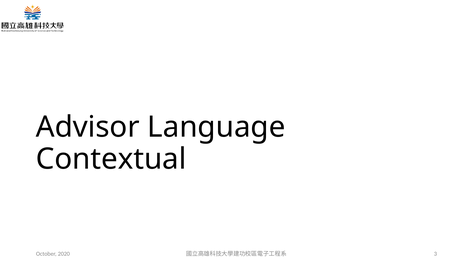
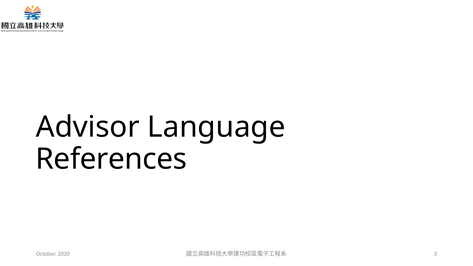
Contextual: Contextual -> References (111, 159)
